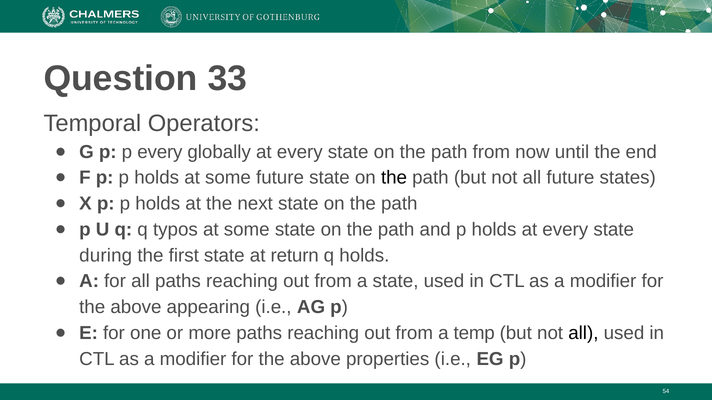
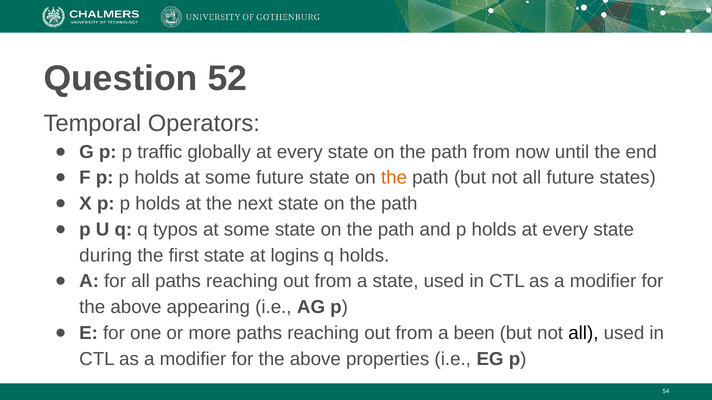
33: 33 -> 52 (227, 79)
p every: every -> traffic (160, 152)
the colour: black -> orange (394, 178)
return: return -> logins (295, 256)
temp: temp -> been (474, 333)
